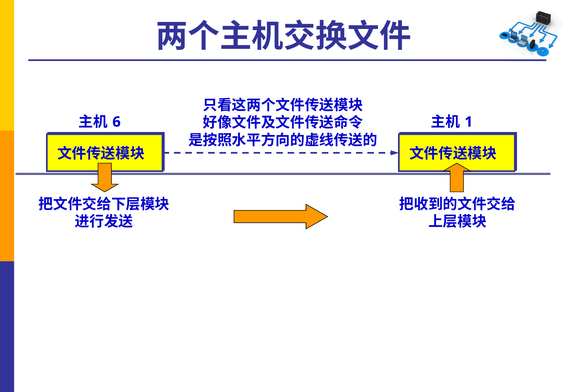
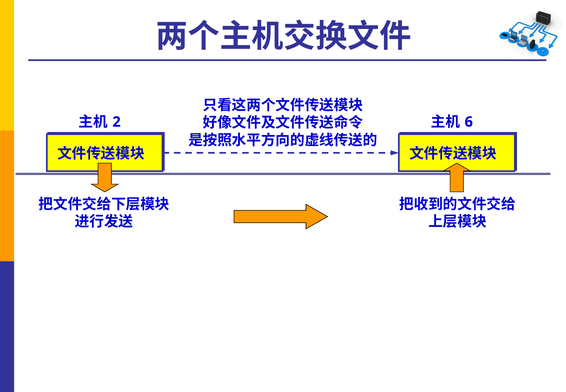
6: 6 -> 2 (117, 122)
1: 1 -> 6 (469, 122)
